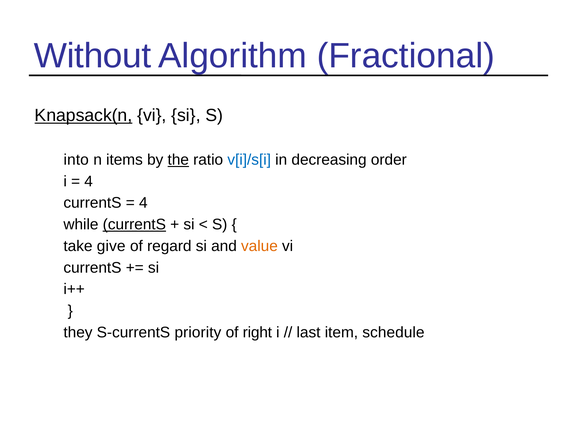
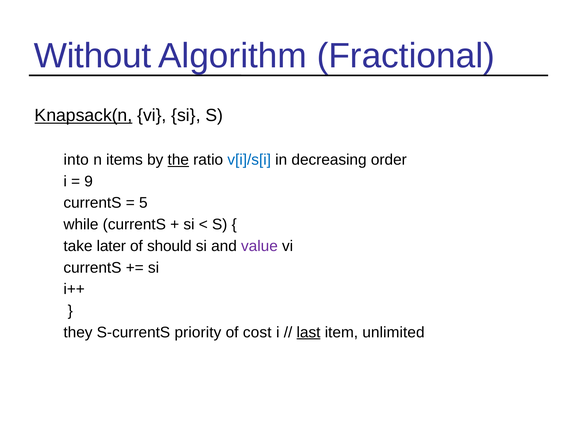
4: 4 -> 9 (89, 182)
4: 4 -> 5 (143, 203)
currentS underline: present -> none (134, 225)
give: give -> later (111, 246)
regard: regard -> should (169, 246)
value colour: orange -> purple (259, 246)
right: right -> cost (257, 333)
last underline: none -> present (309, 333)
schedule: schedule -> unlimited (393, 333)
